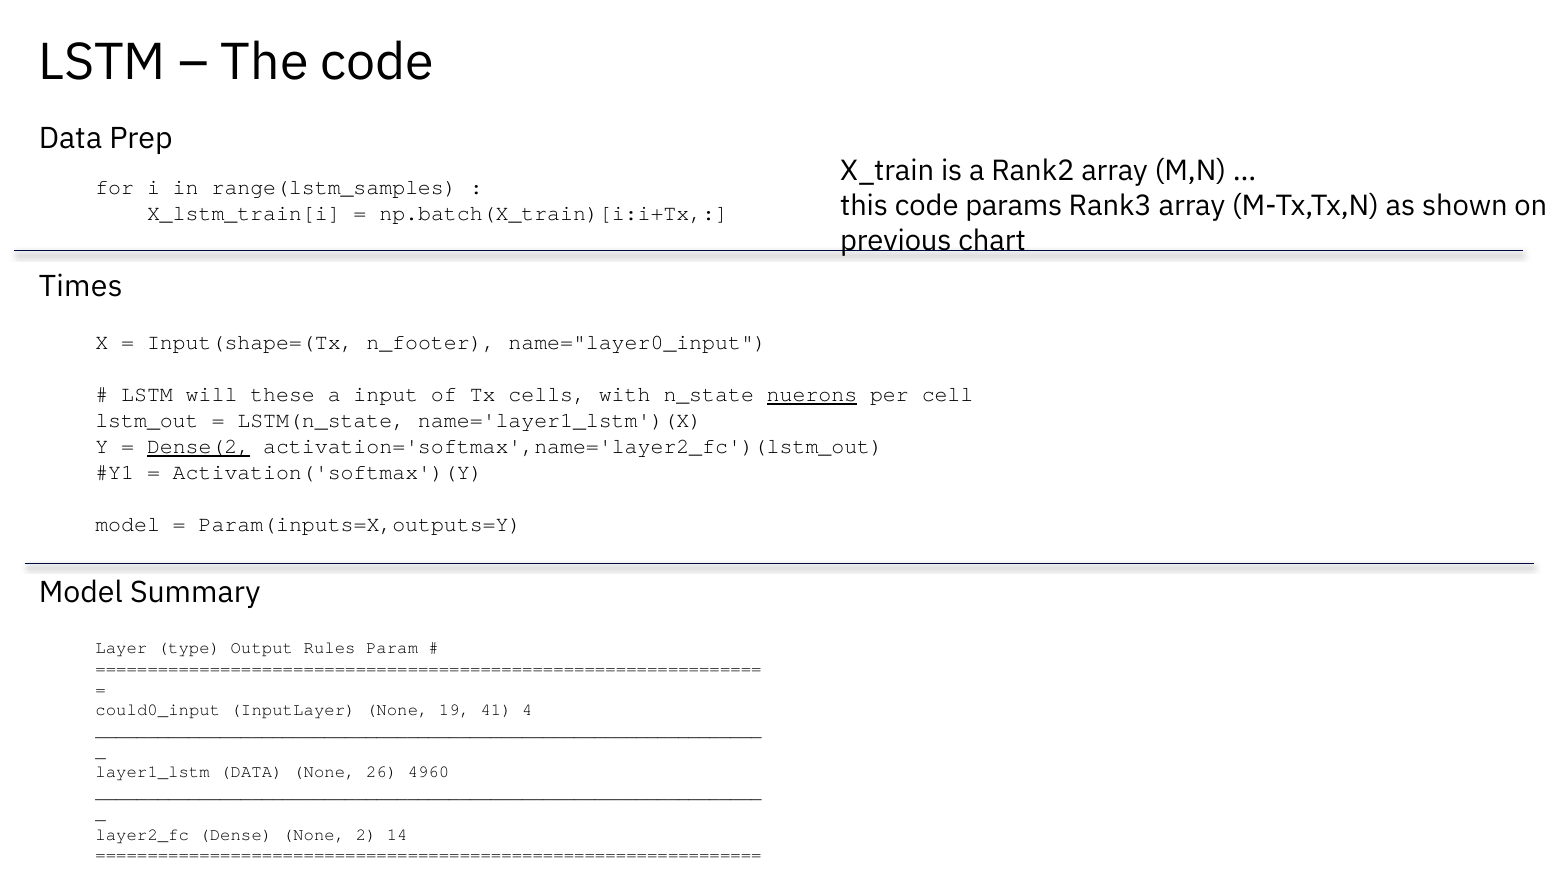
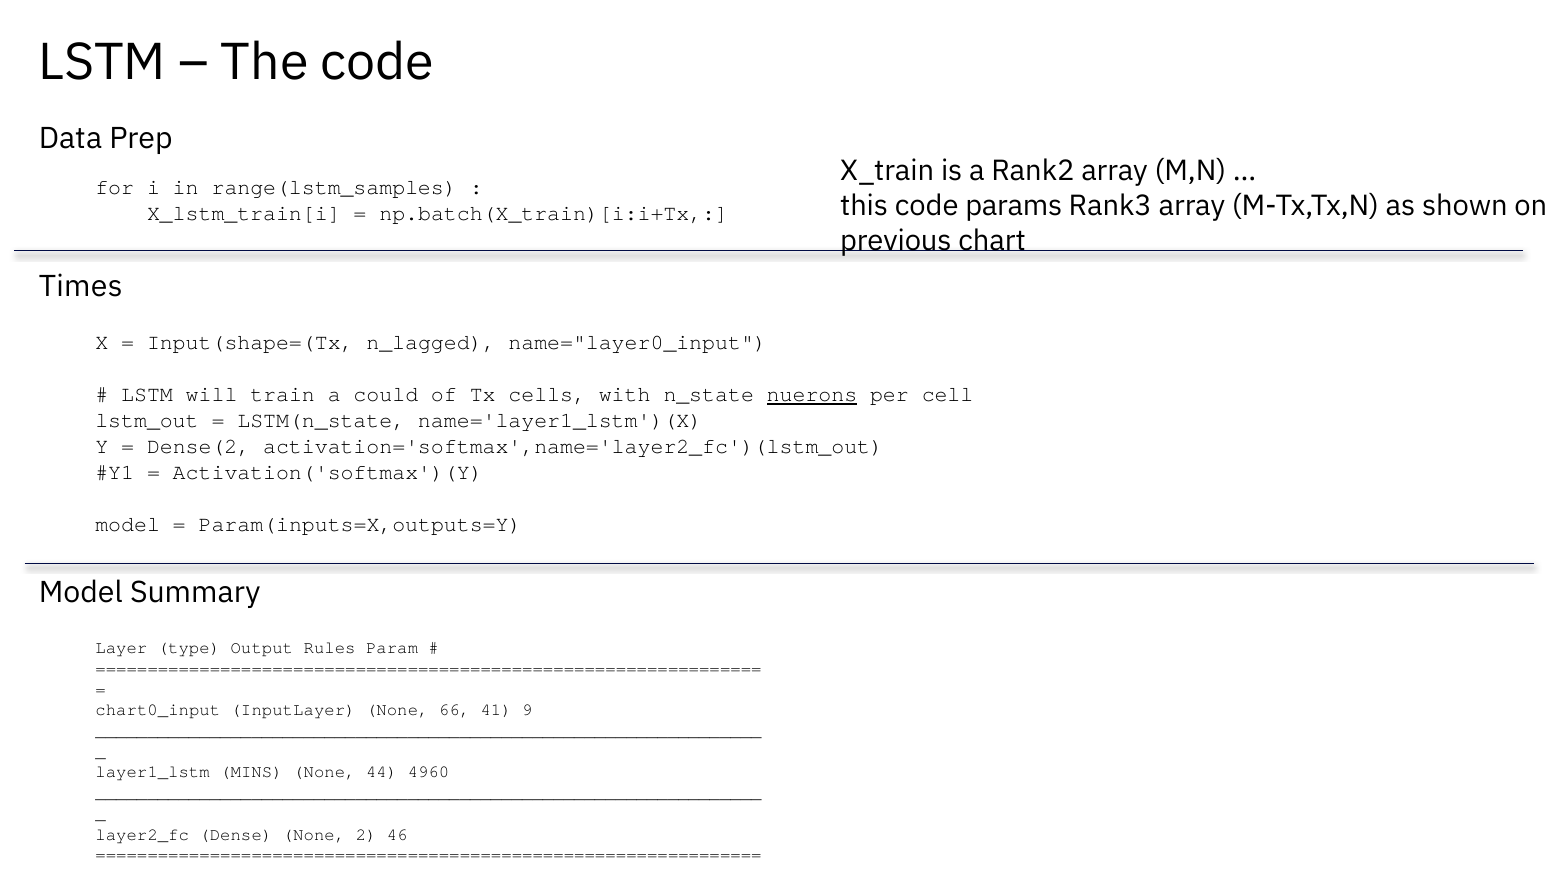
n_footer: n_footer -> n_lagged (431, 343)
these: these -> train (283, 395)
input: input -> could (386, 395)
Dense(2 underline: present -> none (199, 447)
could0_input: could0_input -> chart0_input (158, 710)
19: 19 -> 66 (454, 710)
4: 4 -> 9 (527, 710)
layer1_lstm DATA: DATA -> MINS (251, 772)
26: 26 -> 44 (382, 772)
14: 14 -> 46 (397, 835)
